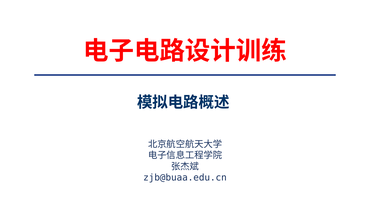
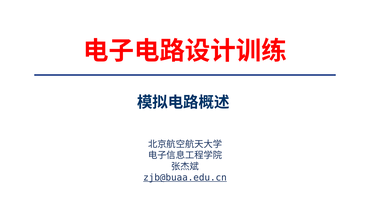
zjb@buaa.edu.cn underline: none -> present (185, 178)
